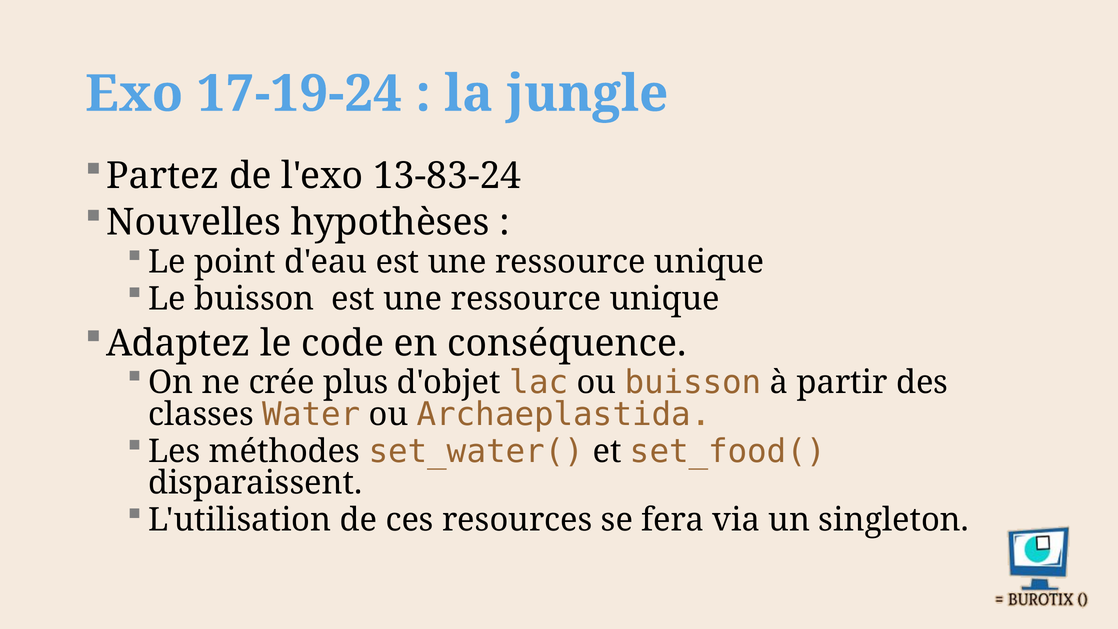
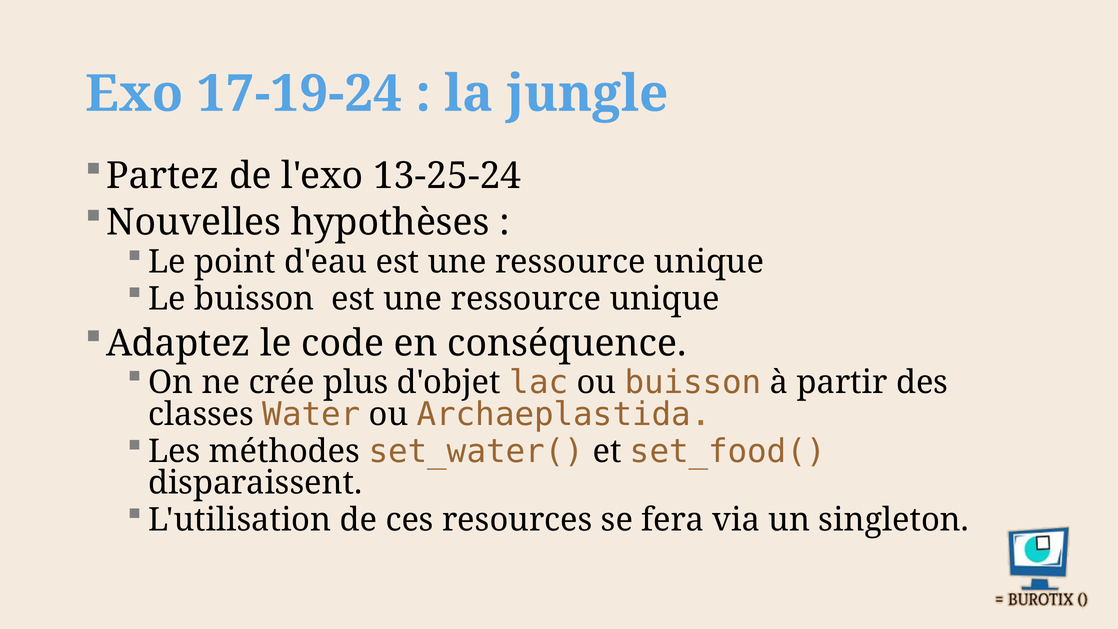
13-83-24: 13-83-24 -> 13-25-24 (447, 176)
